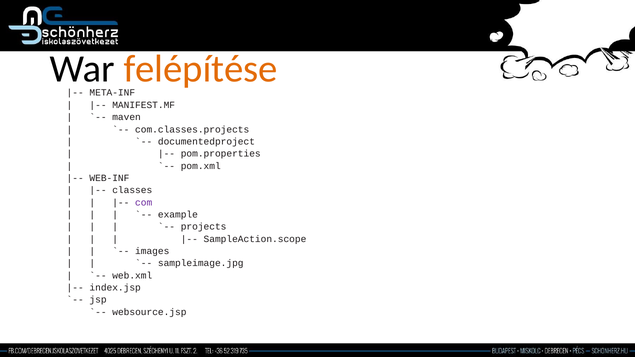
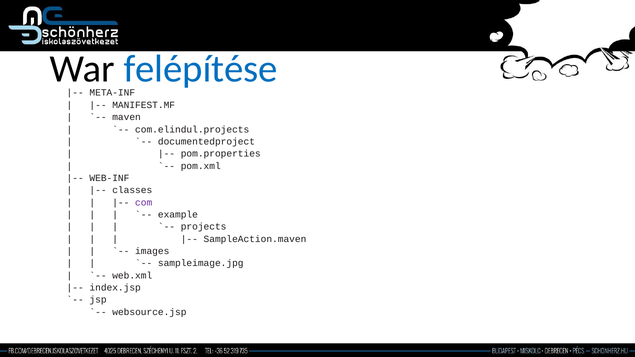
felépítése colour: orange -> blue (201, 69)
com.classes.projects: com.classes.projects -> com.elindul.projects (192, 129)
SampleAction.scope: SampleAction.scope -> SampleAction.maven (255, 239)
